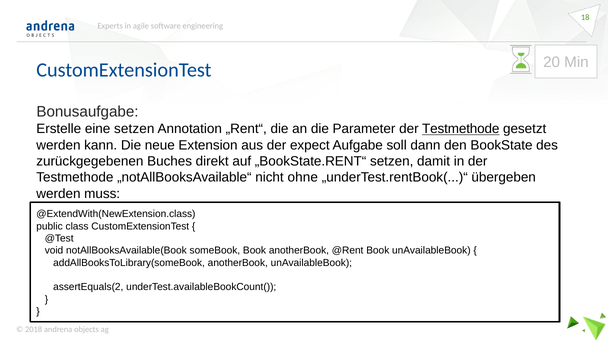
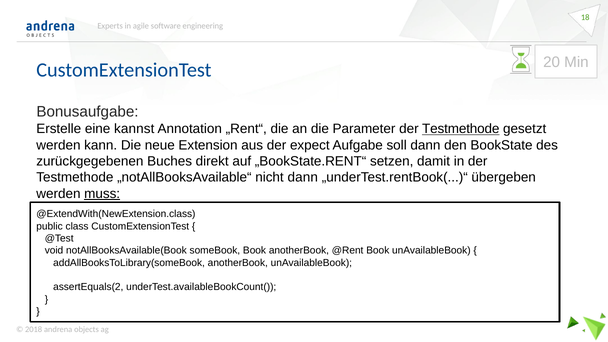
eine setzen: setzen -> kannst (134, 129)
nicht ohne: ohne -> dann (303, 178)
muss underline: none -> present (102, 194)
